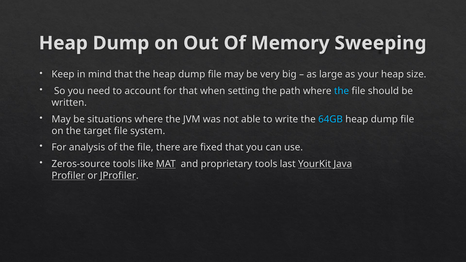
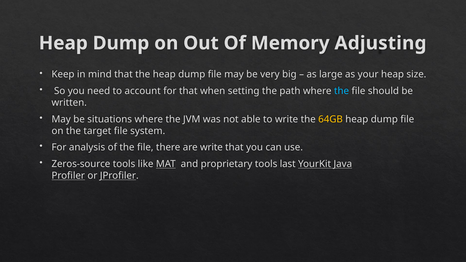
Sweeping: Sweeping -> Adjusting (380, 43)
64GB colour: light blue -> yellow (330, 119)
are fixed: fixed -> write (211, 147)
